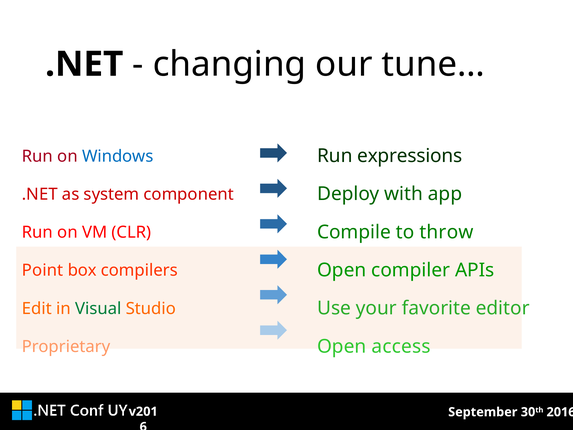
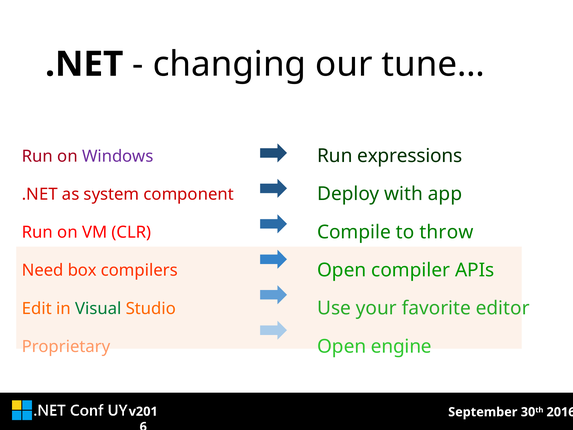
Windows colour: blue -> purple (118, 156)
Point: Point -> Need (43, 270)
access: access -> engine (401, 346)
